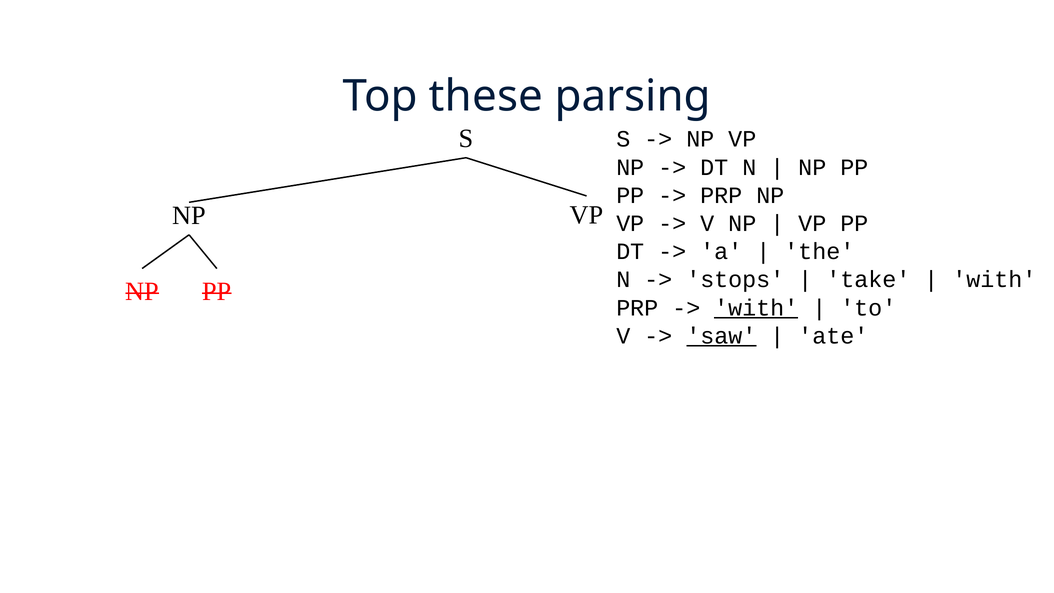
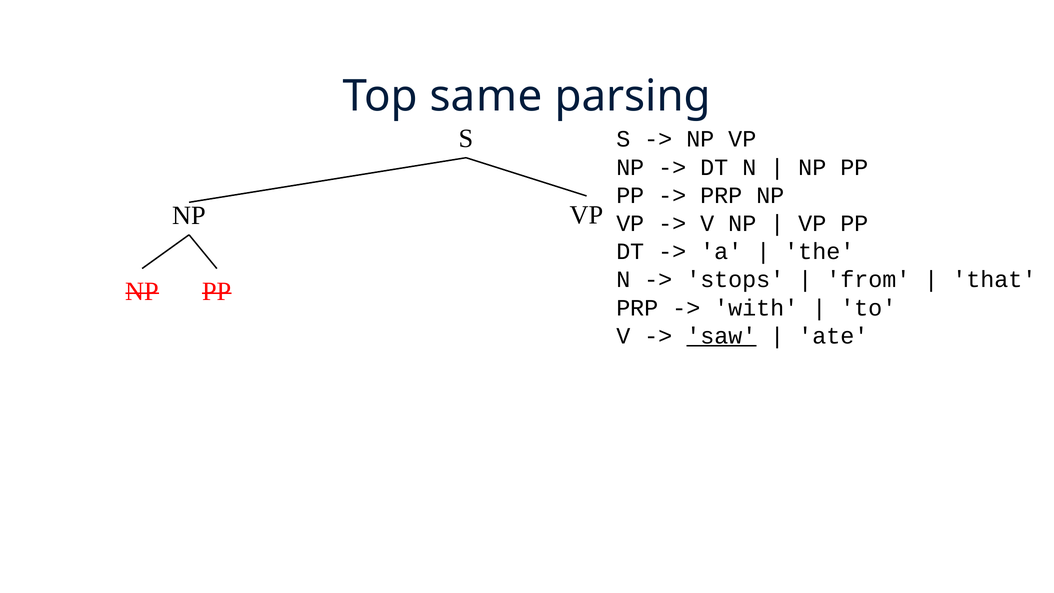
these: these -> same (486, 96)
take: take -> from (868, 280)
with: with -> that (994, 280)
with underline: present -> none (756, 308)
